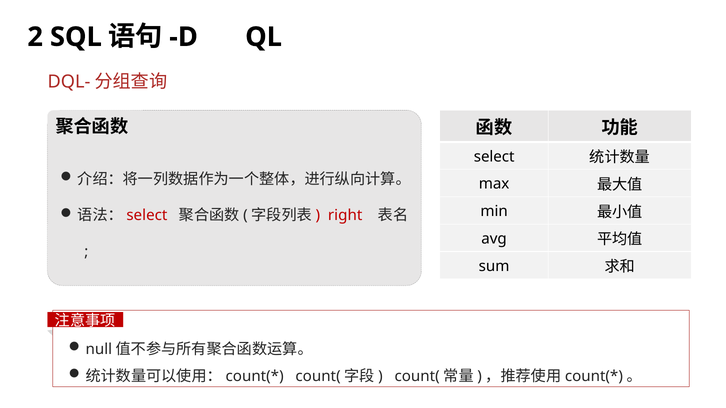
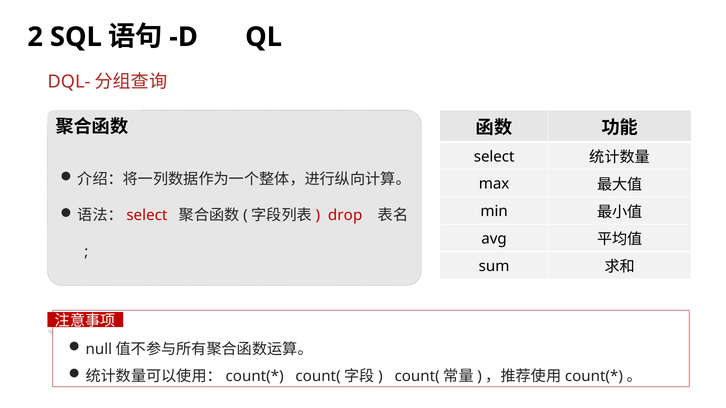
right: right -> drop (345, 216)
